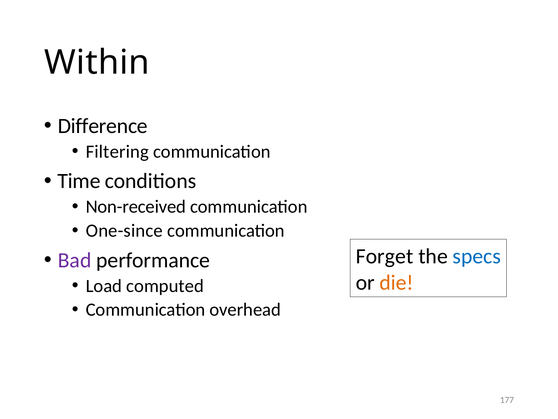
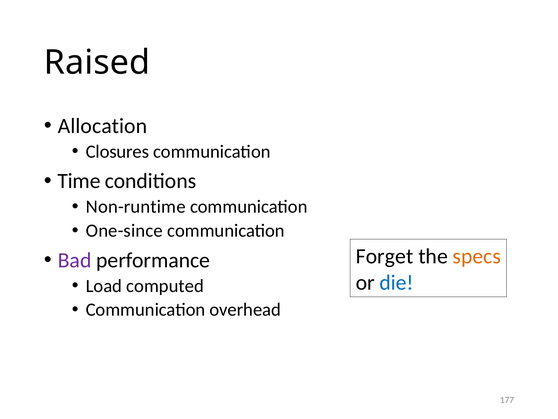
Within: Within -> Raised (97, 62)
Difference: Difference -> Allocation (103, 126)
Filtering: Filtering -> Closures (117, 151)
Non-received: Non-received -> Non-runtime (136, 206)
specs colour: blue -> orange (477, 256)
die colour: orange -> blue (397, 282)
